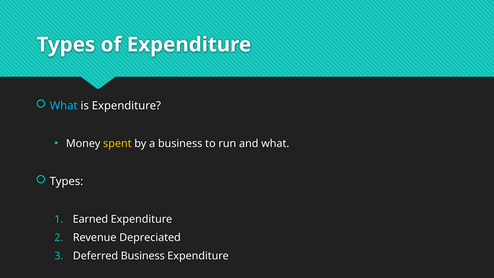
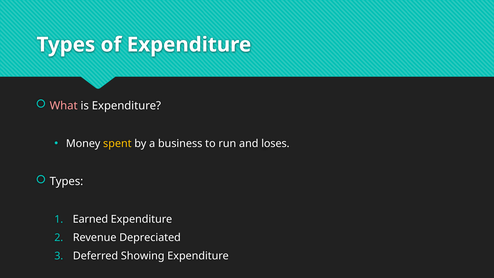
What colour: light blue -> pink (64, 106)
and what: what -> loses (275, 143)
Deferred Business: Business -> Showing (143, 256)
